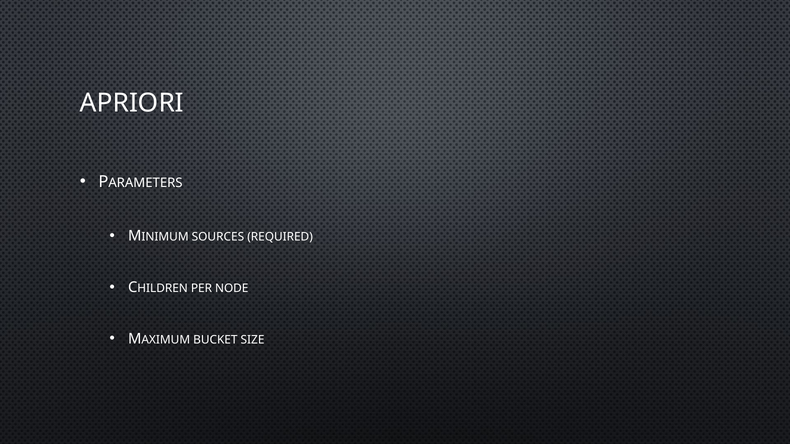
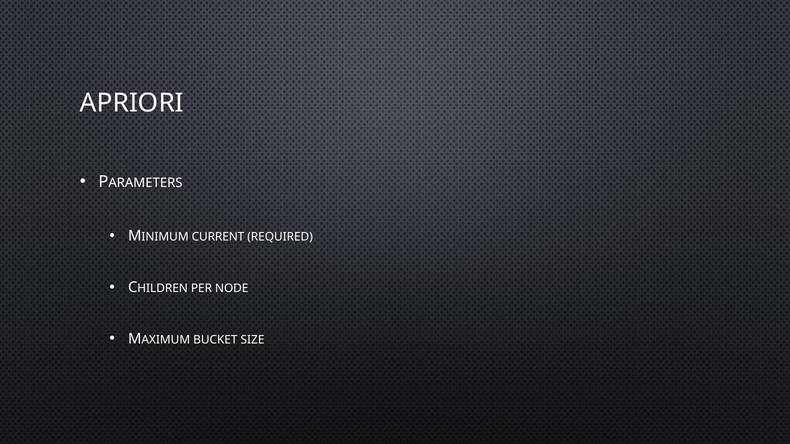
SOURCES: SOURCES -> CURRENT (218, 237)
